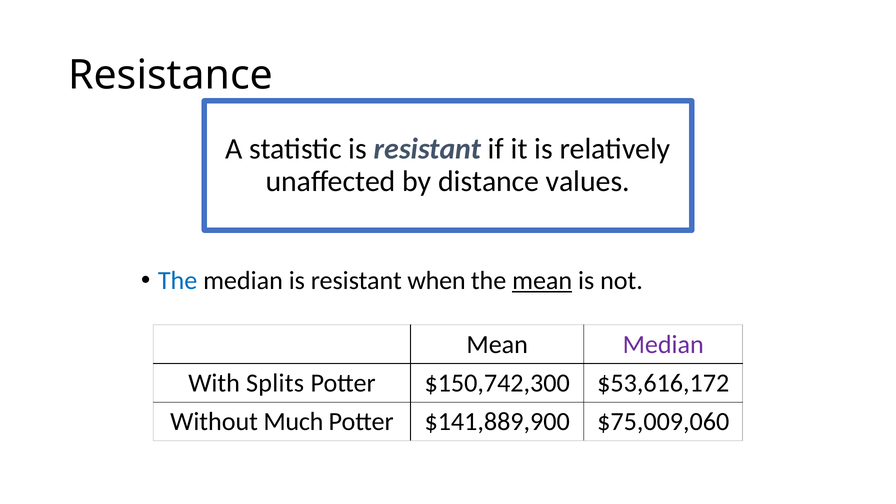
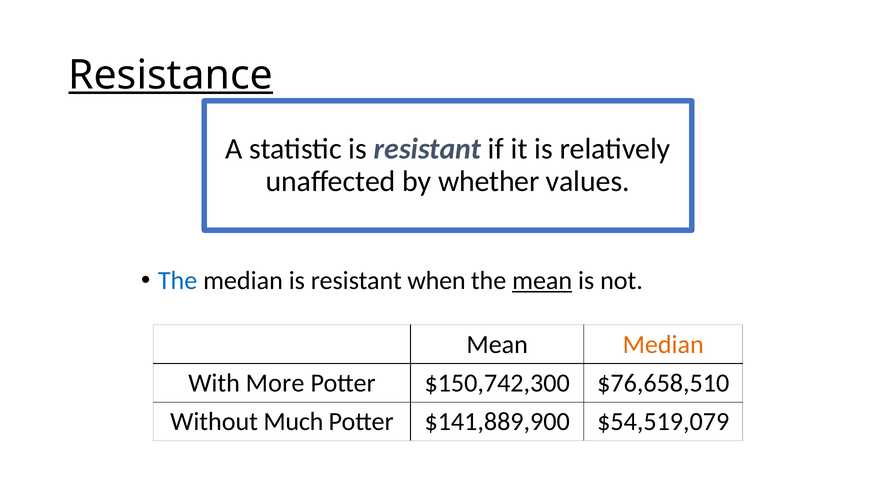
Resistance underline: none -> present (171, 75)
distance: distance -> whether (489, 181)
Median colour: purple -> orange (663, 344)
Splits: Splits -> More (275, 383)
$53,616,172: $53,616,172 -> $76,658,510 (663, 383)
$75,009,060: $75,009,060 -> $54,519,079 (663, 422)
